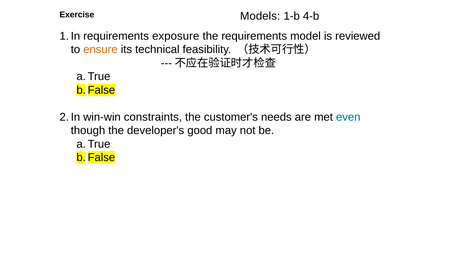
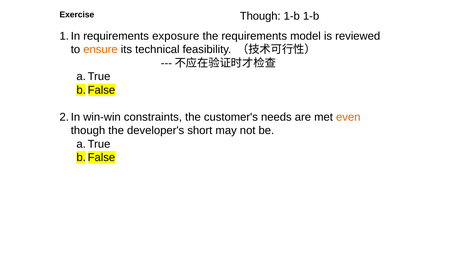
Models: Models -> Though (260, 16)
1-b 4-b: 4-b -> 1-b (311, 16)
even colour: blue -> orange (348, 117)
good: good -> short (200, 131)
